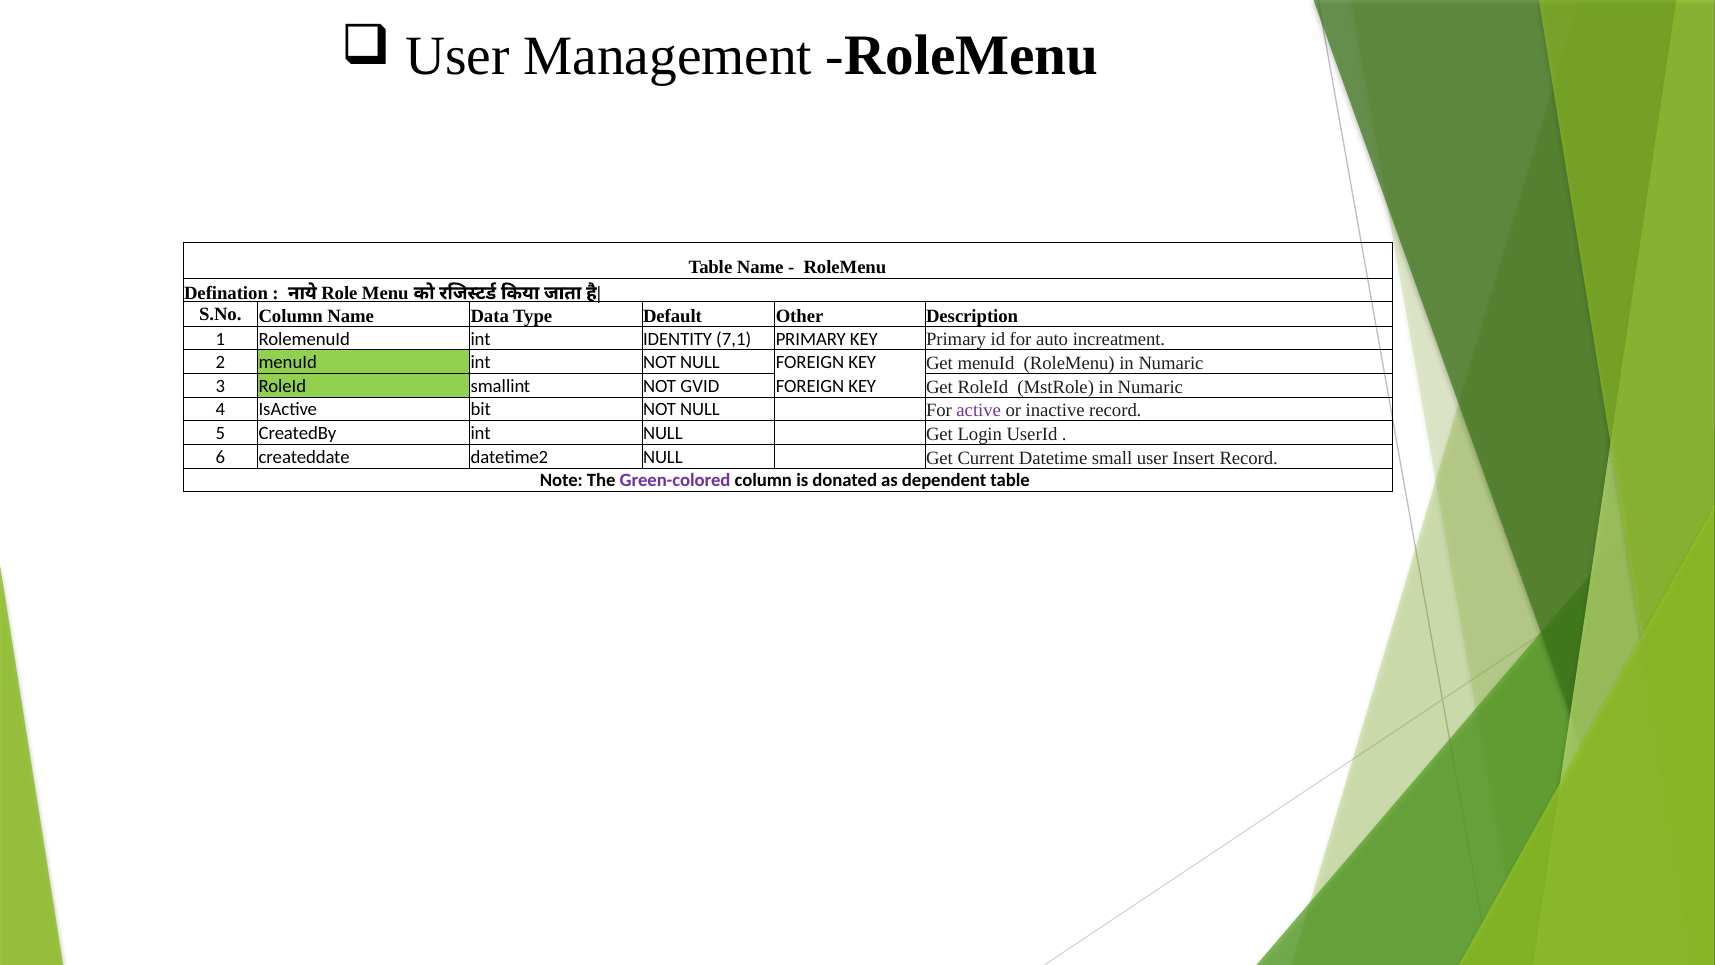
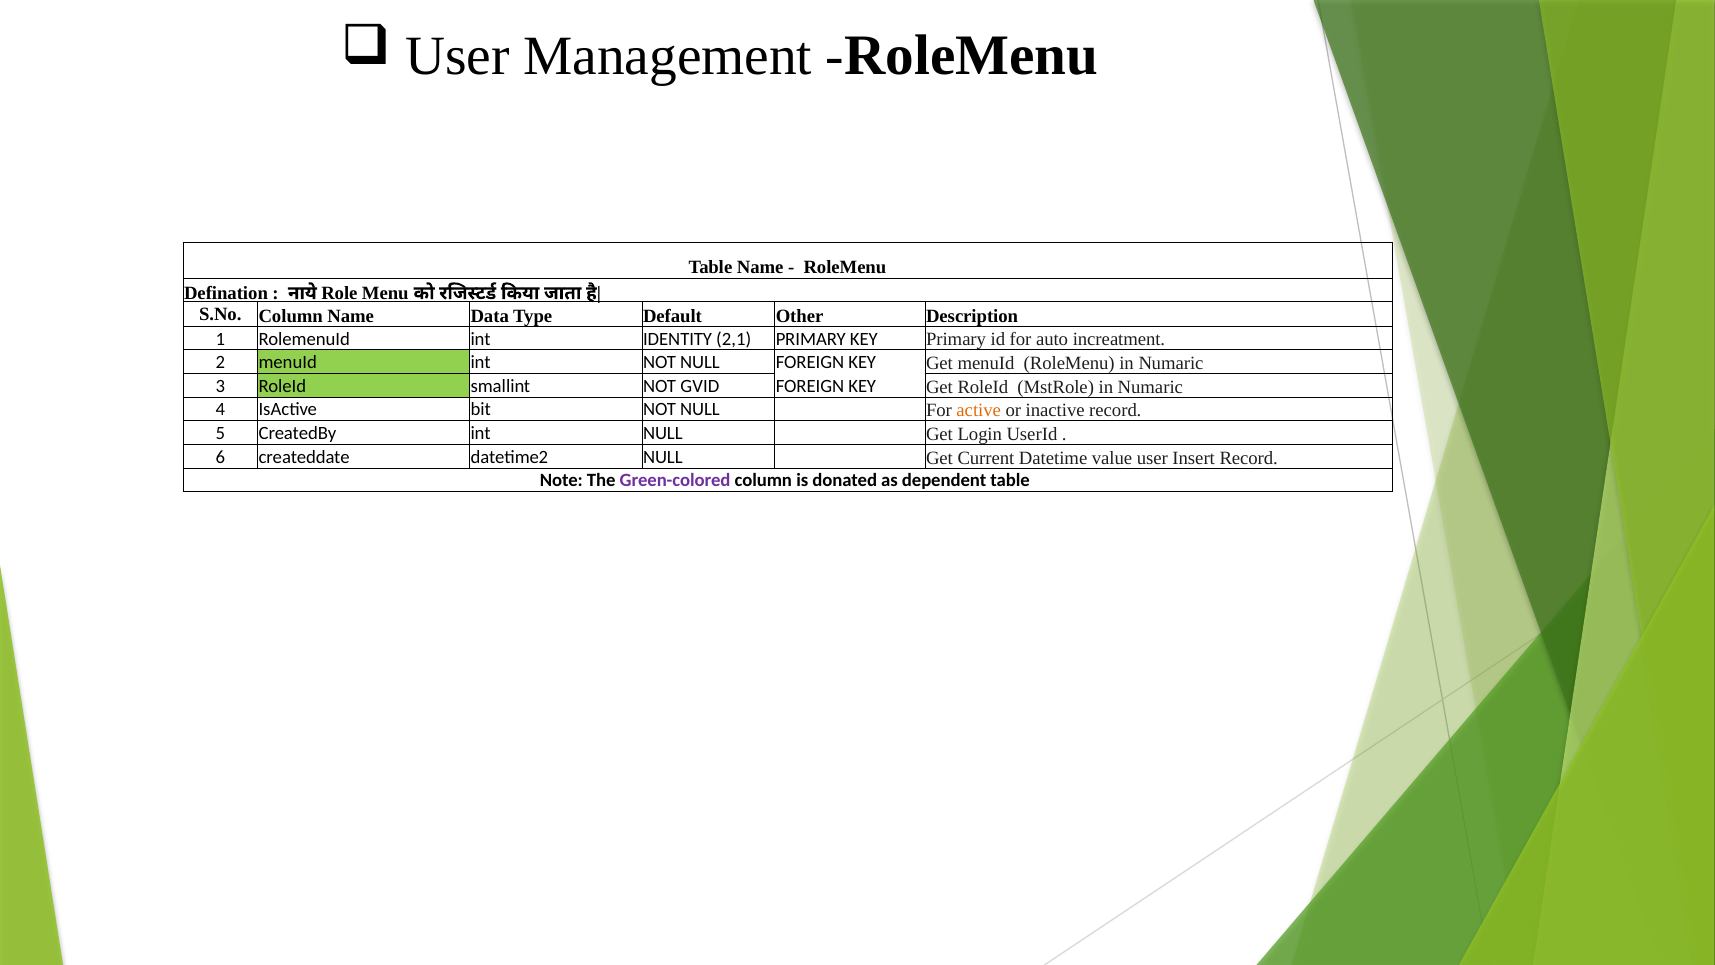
7,1: 7,1 -> 2,1 (734, 339)
active colour: purple -> orange (979, 410)
small: small -> value (1112, 458)
